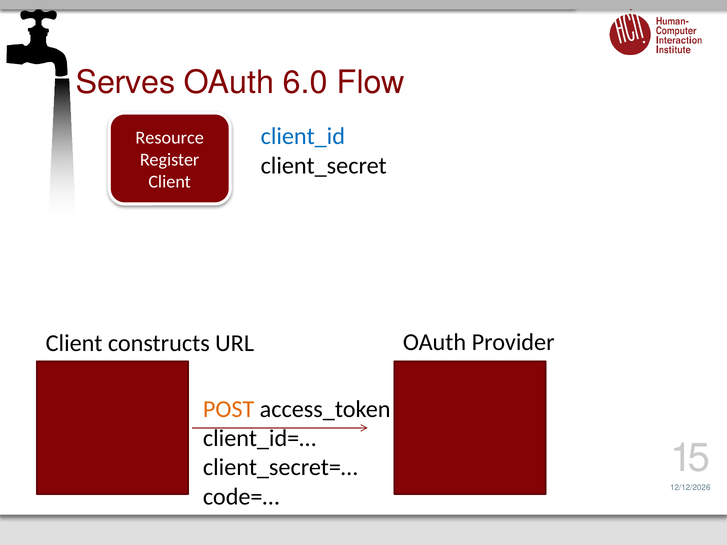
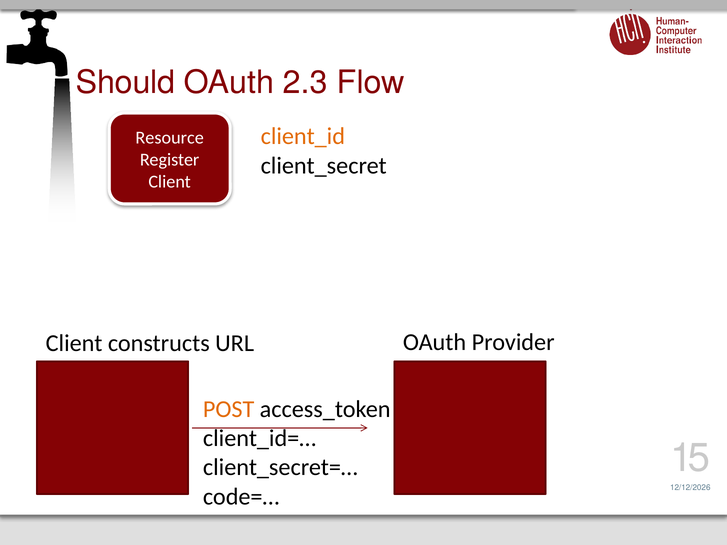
Serves: Serves -> Should (126, 83)
6.0: 6.0 -> 2.3 (305, 83)
client_id colour: blue -> orange (303, 137)
